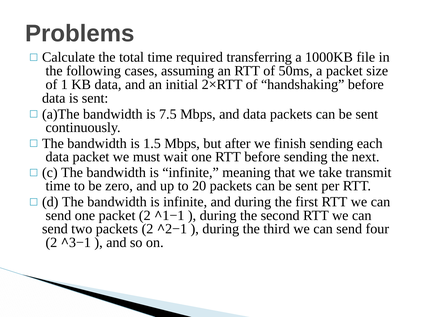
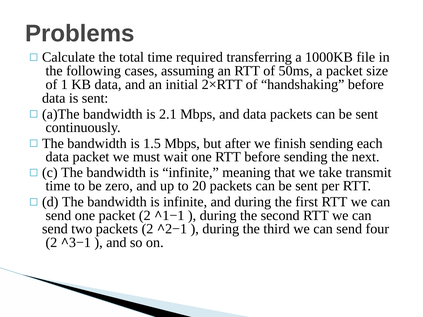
7.5: 7.5 -> 2.1 (168, 114)
